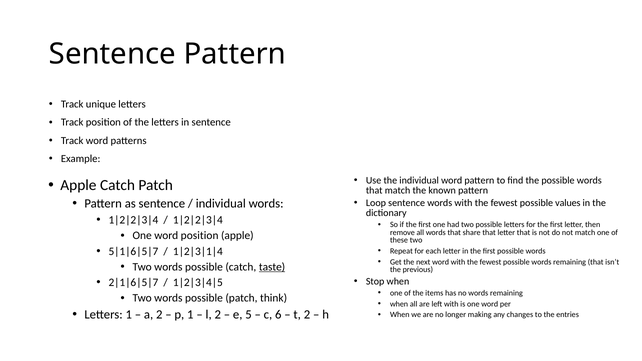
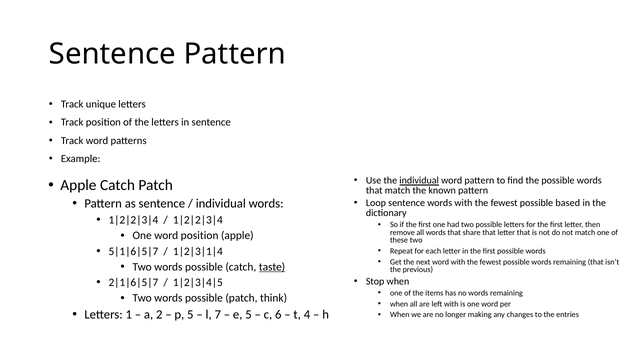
individual underline: none -> present (419, 181)
values: values -> based (568, 203)
p 1: 1 -> 5 (190, 315)
l 2: 2 -> 7 (218, 315)
t 2: 2 -> 4 (307, 315)
